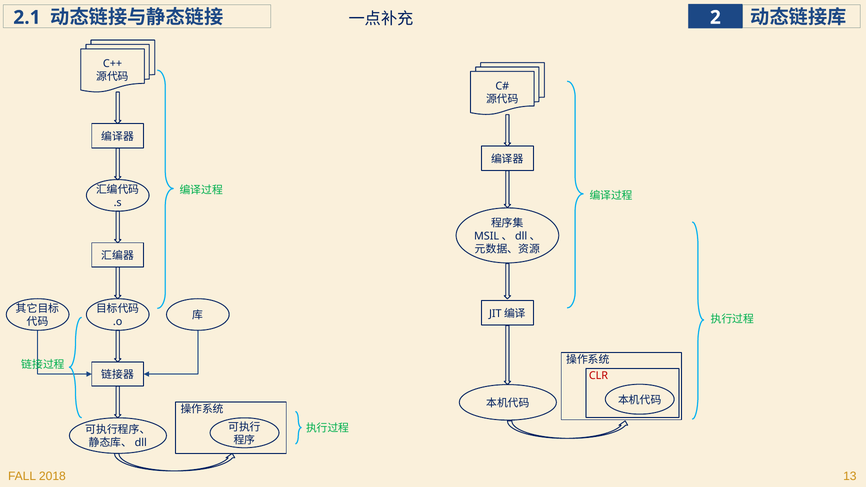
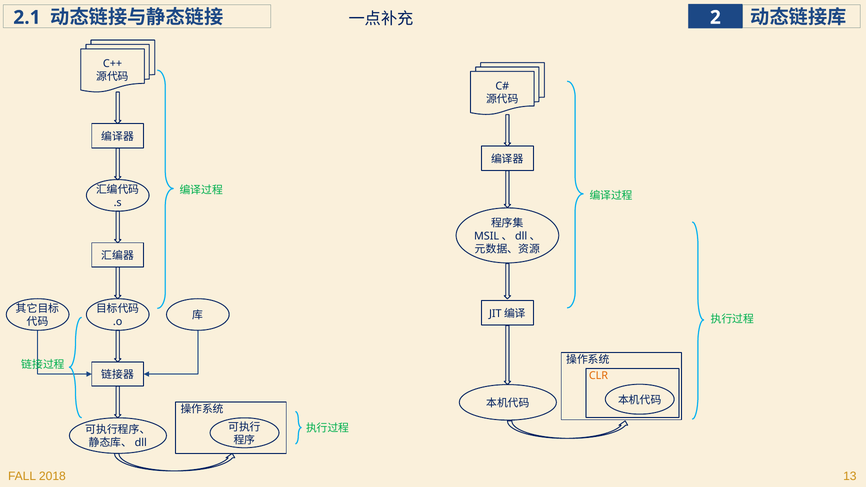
CLR colour: red -> orange (598, 376)
